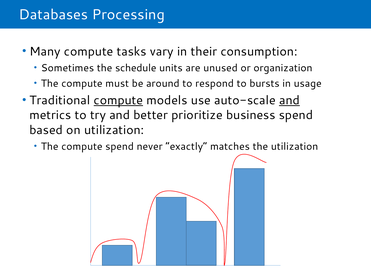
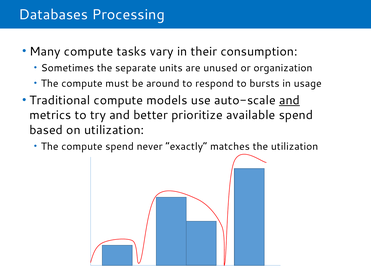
schedule: schedule -> separate (136, 68)
compute underline: present -> none (118, 100)
business: business -> available (251, 115)
